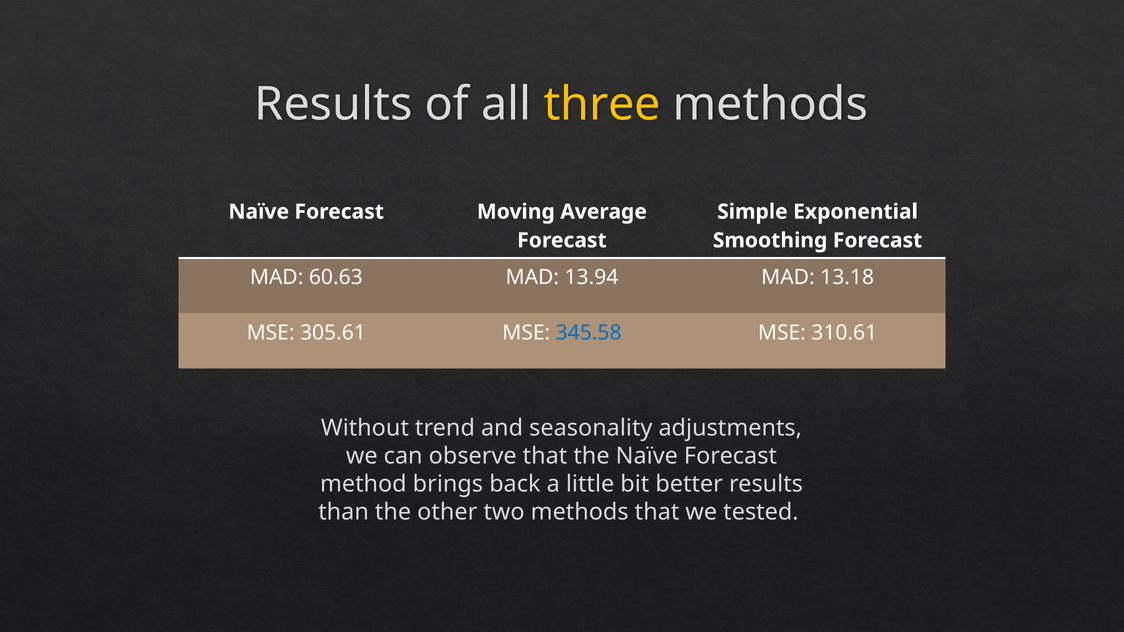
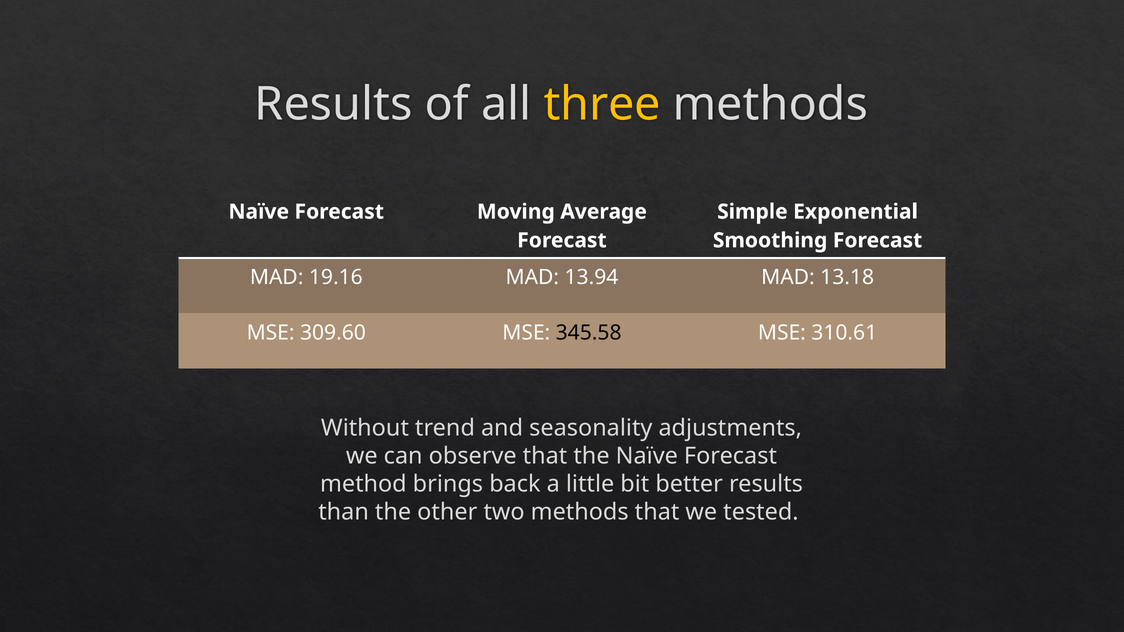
60.63: 60.63 -> 19.16 (336, 278)
305.61: 305.61 -> 309.60 (333, 333)
345.58 colour: blue -> black (589, 333)
